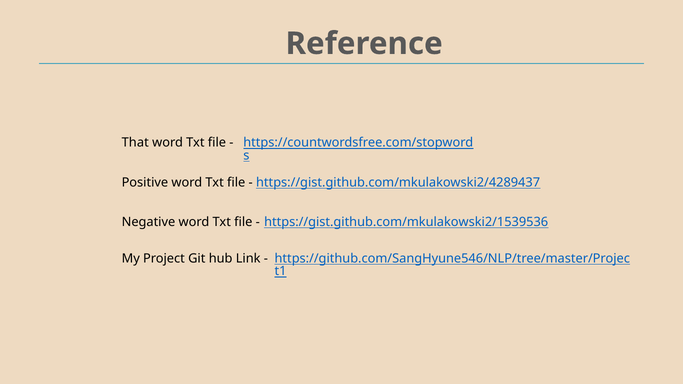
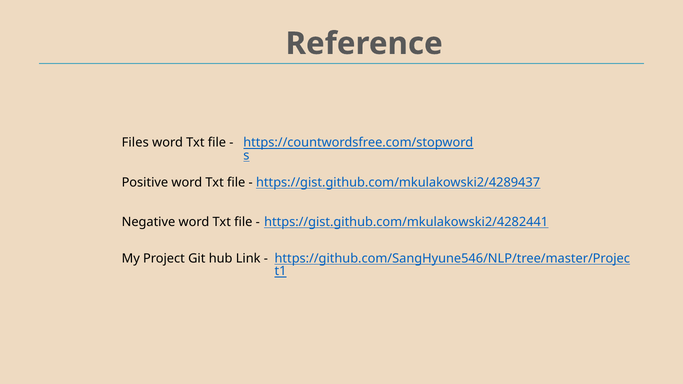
That: That -> Files (135, 143)
https://gist.github.com/mkulakowski2/1539536: https://gist.github.com/mkulakowski2/1539536 -> https://gist.github.com/mkulakowski2/4282441 (406, 222)
